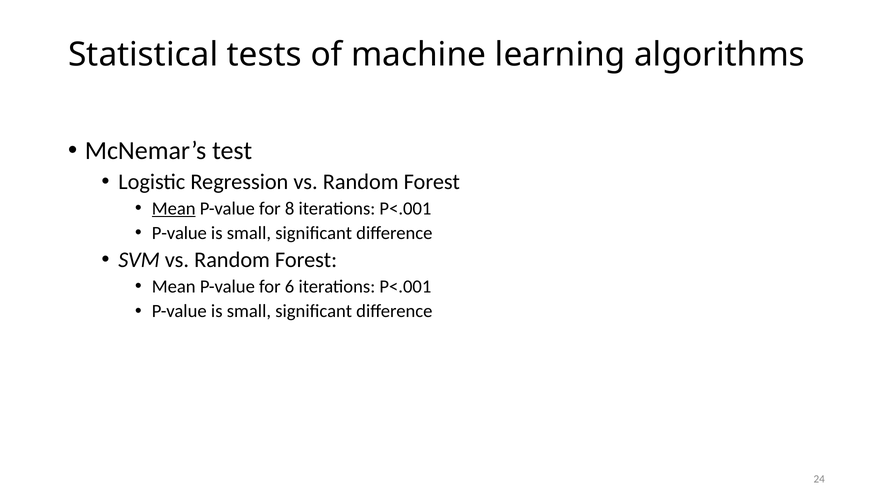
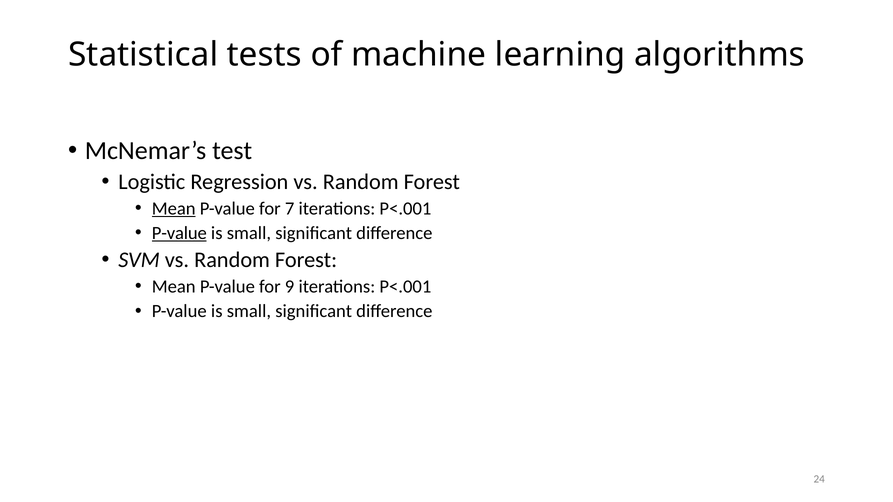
8: 8 -> 7 (290, 209)
P-value underline: none -> present (179, 233)
6: 6 -> 9 (290, 287)
